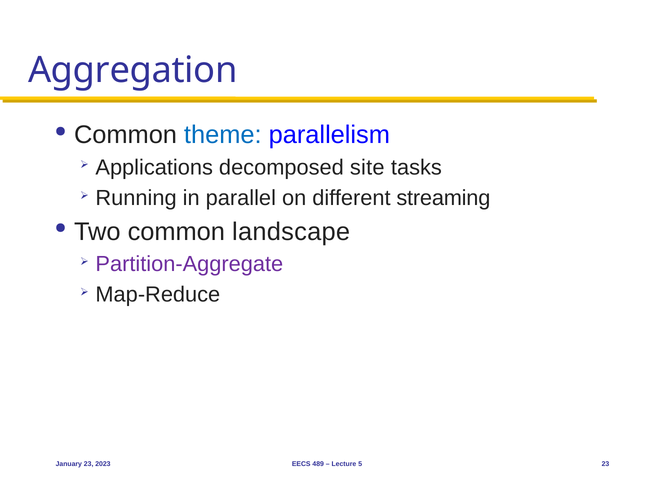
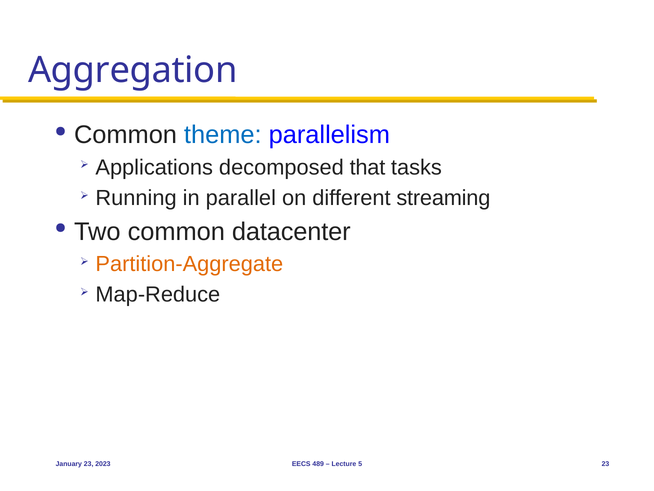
site: site -> that (367, 167)
landscape: landscape -> datacenter (291, 231)
Partition-Aggregate colour: purple -> orange (189, 264)
